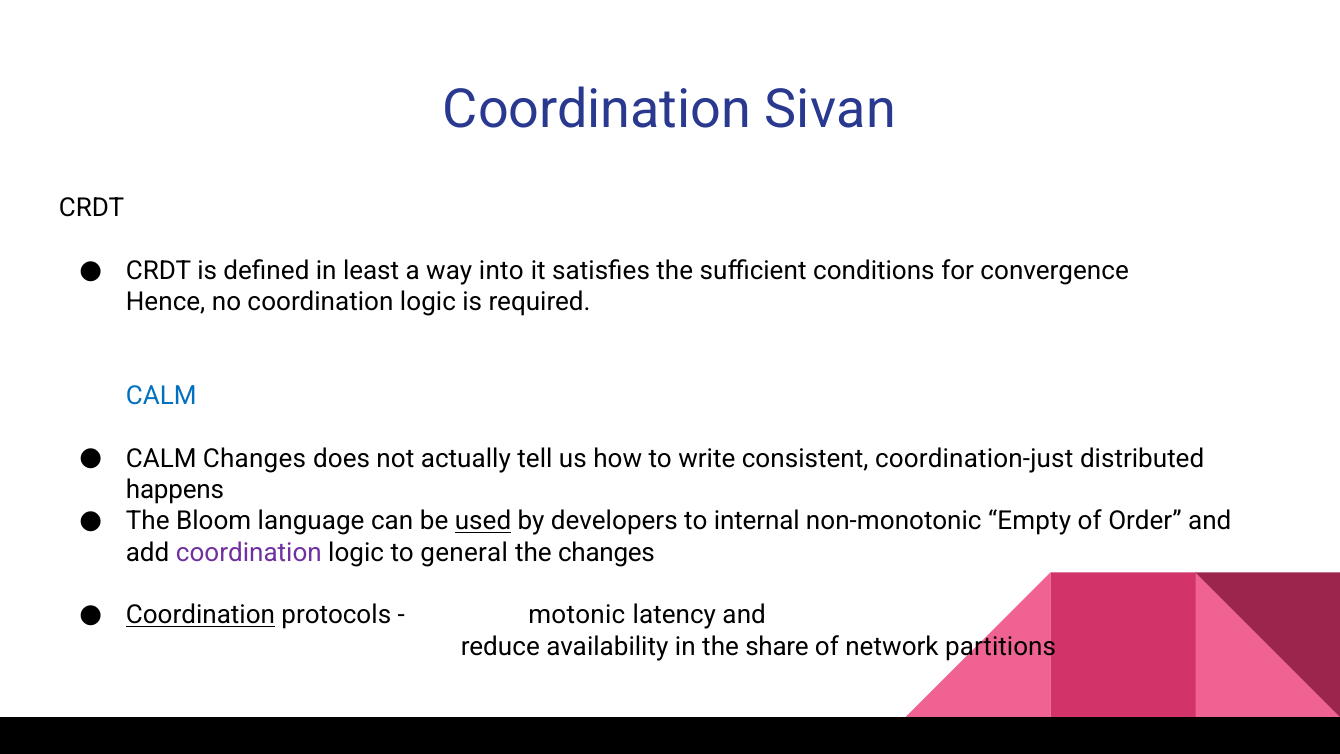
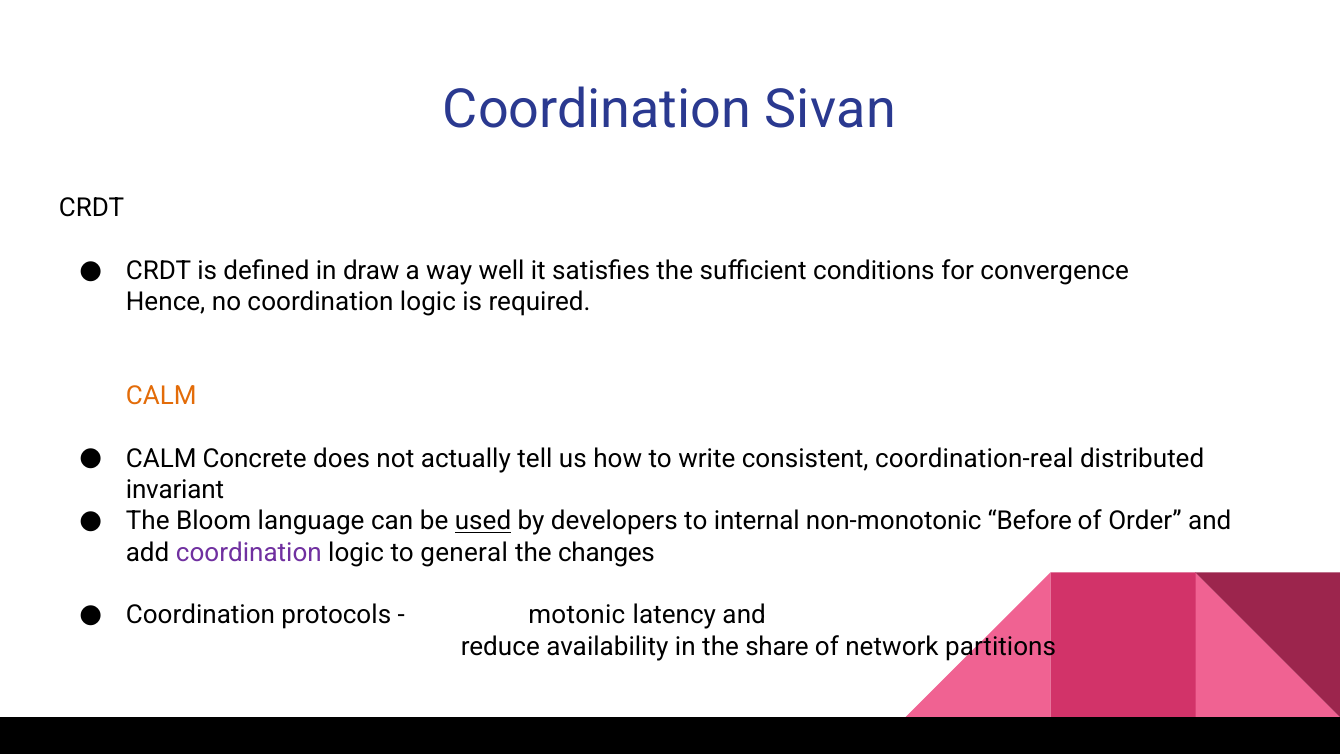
least: least -> draw (371, 271)
into: into -> well (502, 271)
CALM colour: blue -> orange (161, 396)
CALM Changes: Changes -> Concrete (255, 459)
coordination-just: coordination-just -> coordination-real (974, 459)
happens: happens -> invariant (175, 490)
Empty: Empty -> Before (1030, 521)
Coordination underline: present -> none (200, 615)
